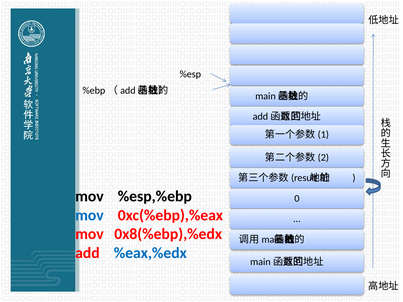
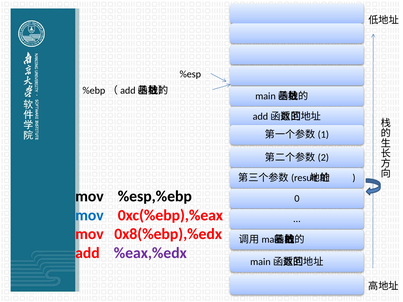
%eax,%edx colour: blue -> purple (150, 253)
